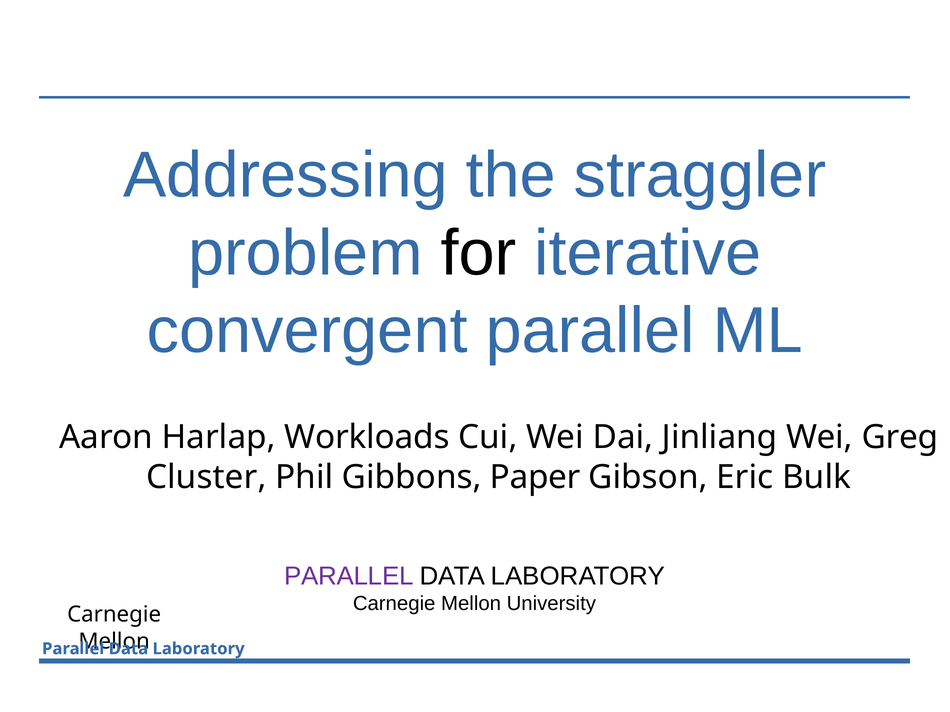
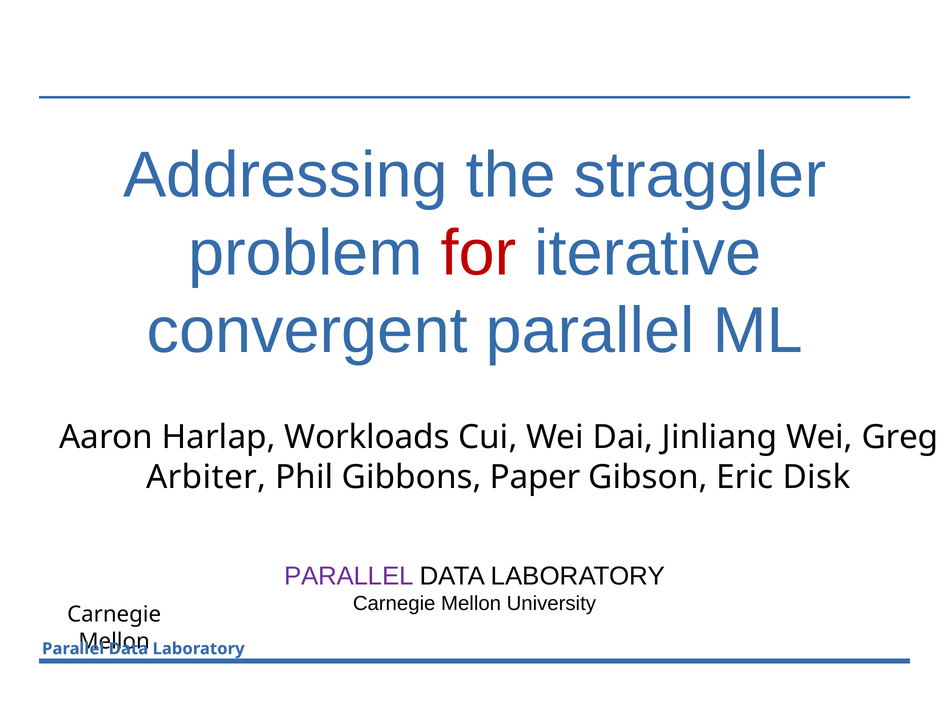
for colour: black -> red (479, 253)
Cluster: Cluster -> Arbiter (206, 478)
Bulk: Bulk -> Disk (817, 478)
